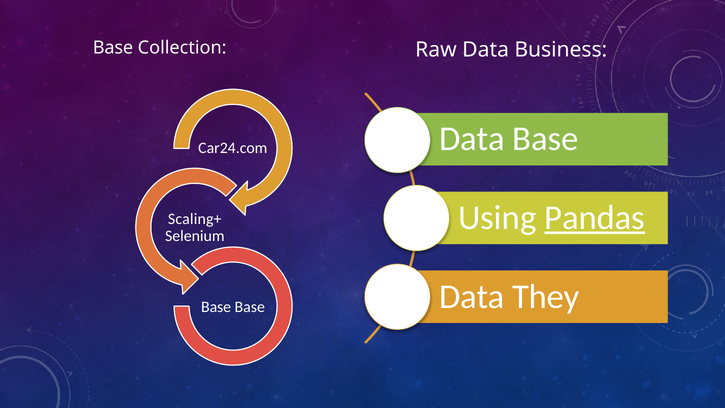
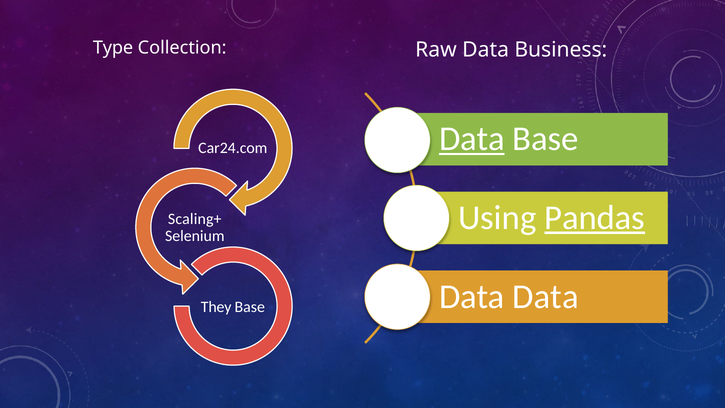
Base: Base -> Type (113, 48)
Data underline: none -> present (472, 139)
Data They: They -> Data (546, 296)
Base: Base -> They (216, 307)
